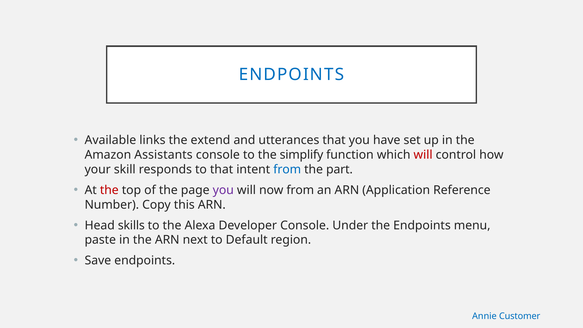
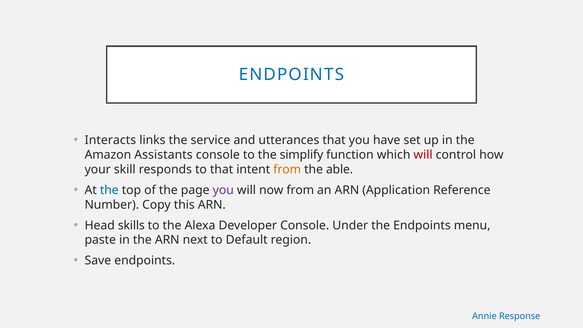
Available: Available -> Interacts (110, 140)
extend: extend -> service (210, 140)
from colour: blue -> orange (287, 169)
part: part -> able (339, 169)
the colour: red -> blue (109, 190)
Customer: Customer -> Response (520, 316)
